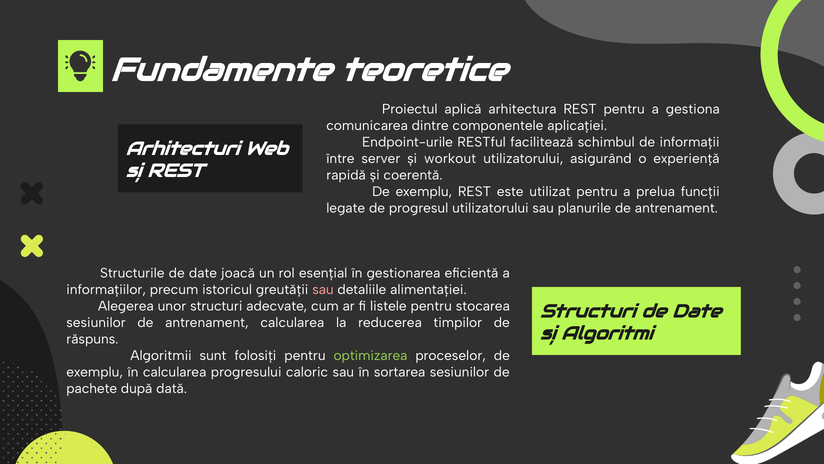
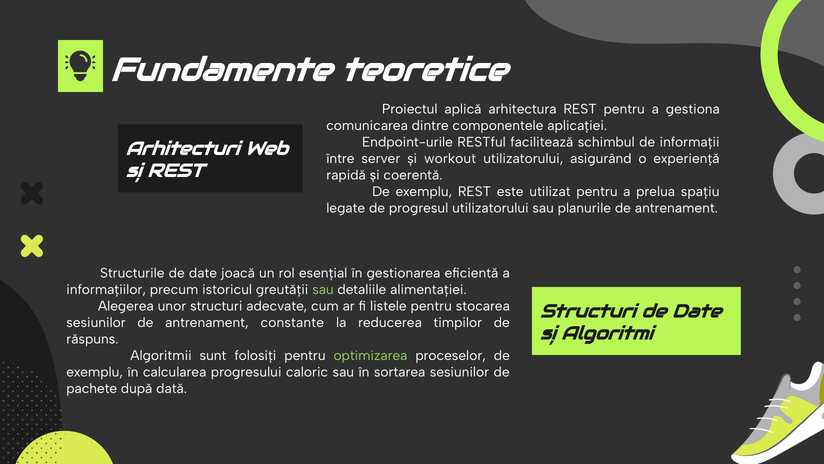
funcții: funcții -> spațiu (700, 192)
sau colour: pink -> light green (323, 289)
antrenament calcularea: calcularea -> constante (292, 322)
